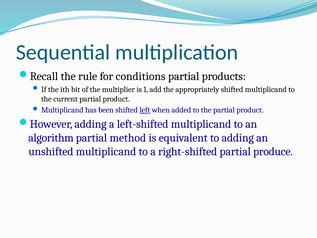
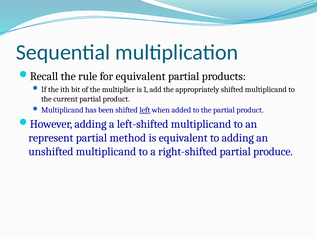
for conditions: conditions -> equivalent (141, 76)
algorithm: algorithm -> represent (51, 138)
